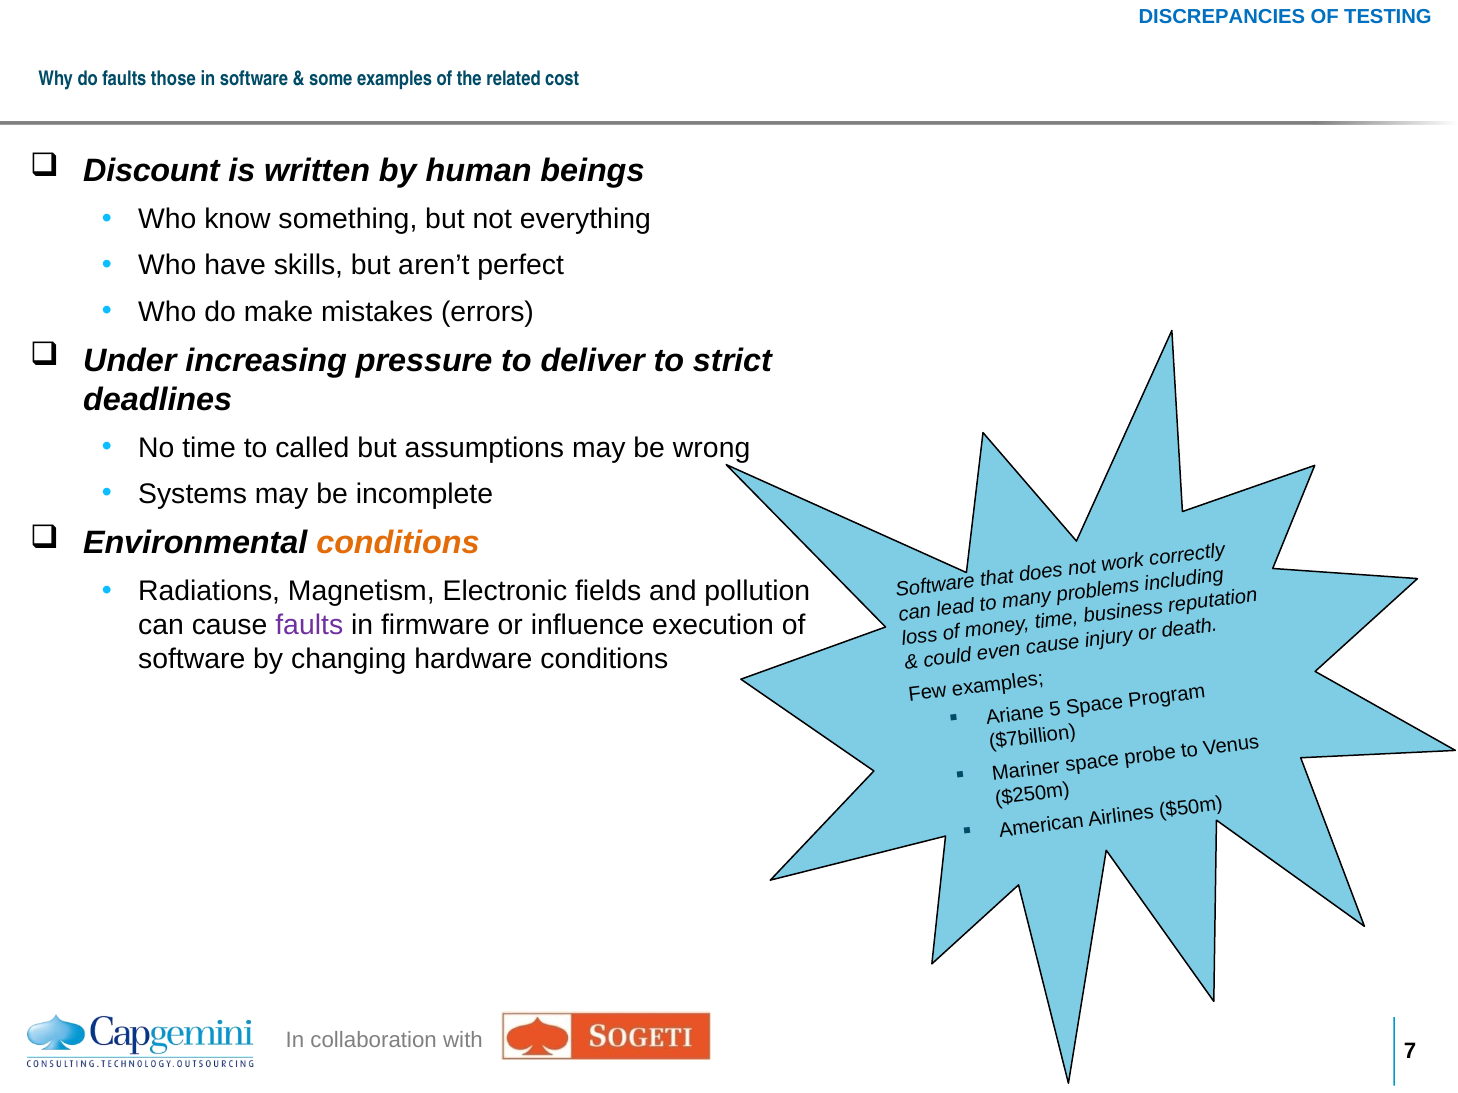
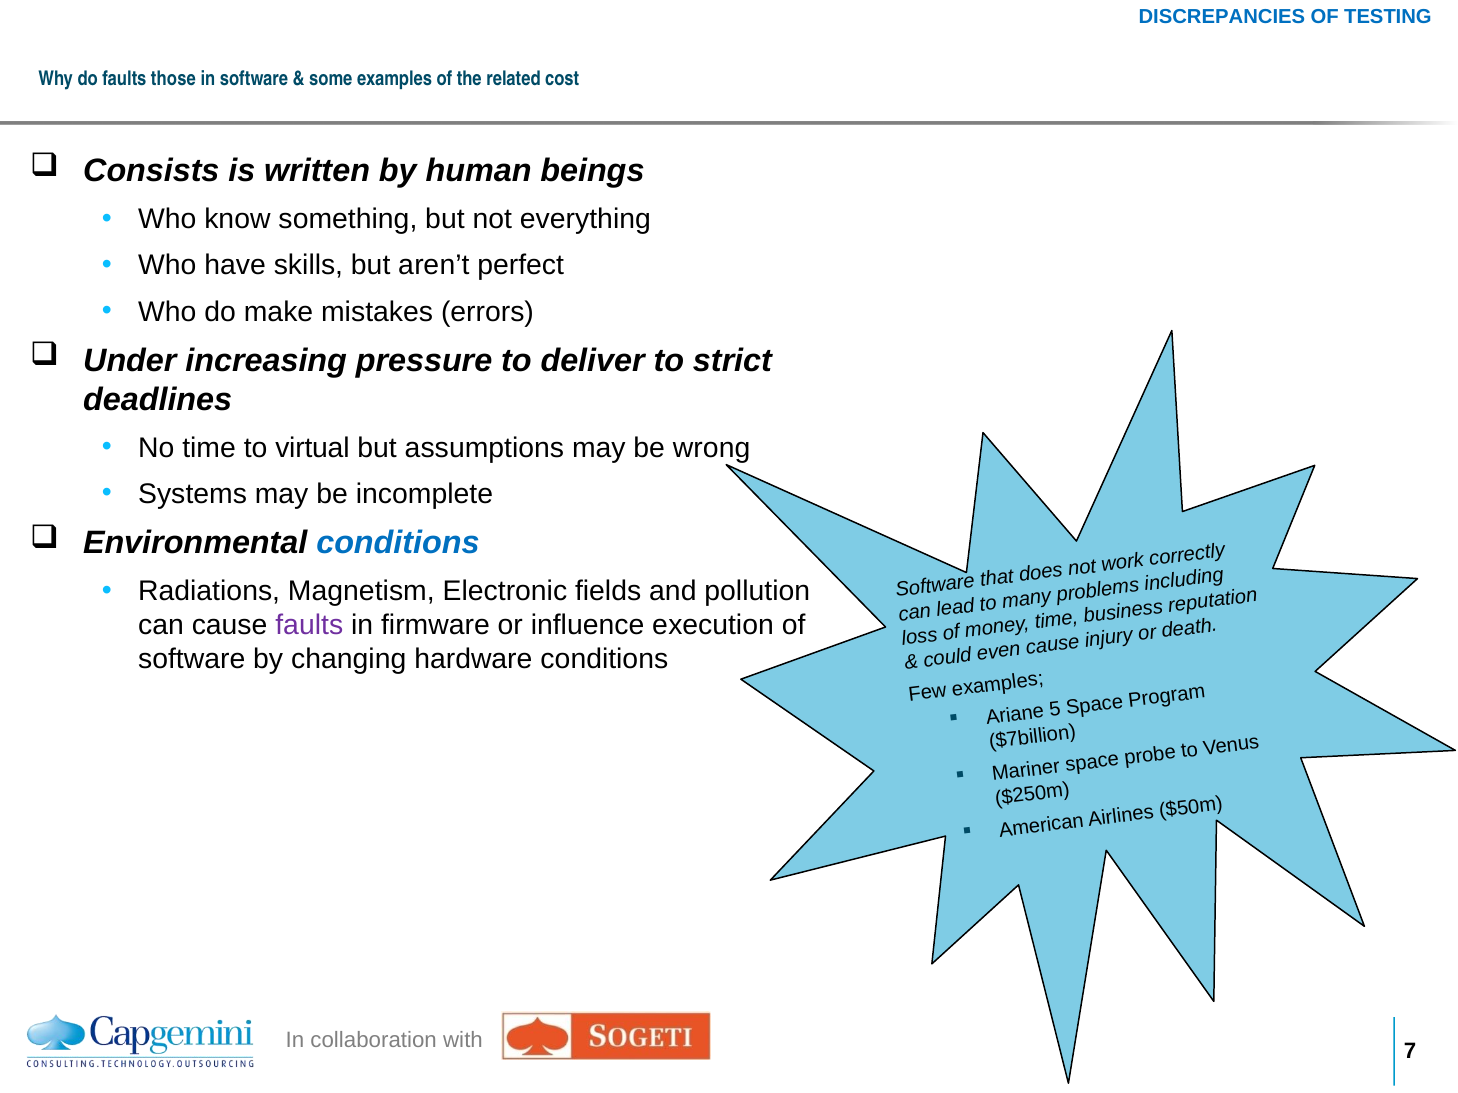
Discount: Discount -> Consists (151, 171)
called: called -> virtual (312, 448)
conditions colour: orange -> blue (398, 543)
